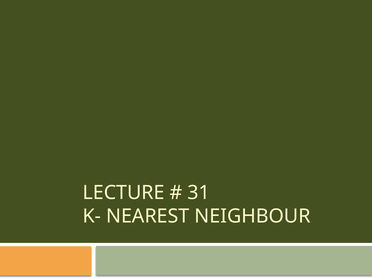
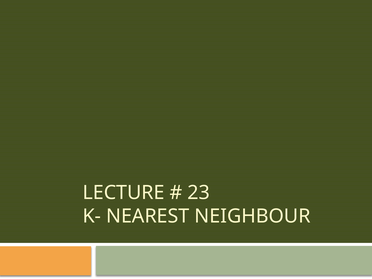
31: 31 -> 23 (199, 193)
